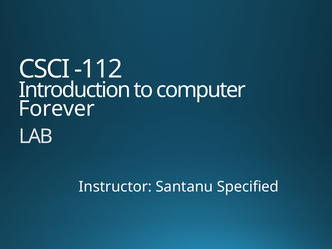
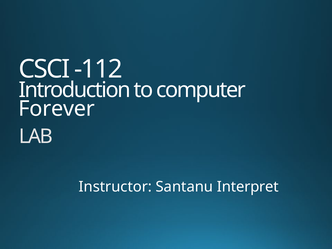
Specified: Specified -> Interpret (248, 187)
